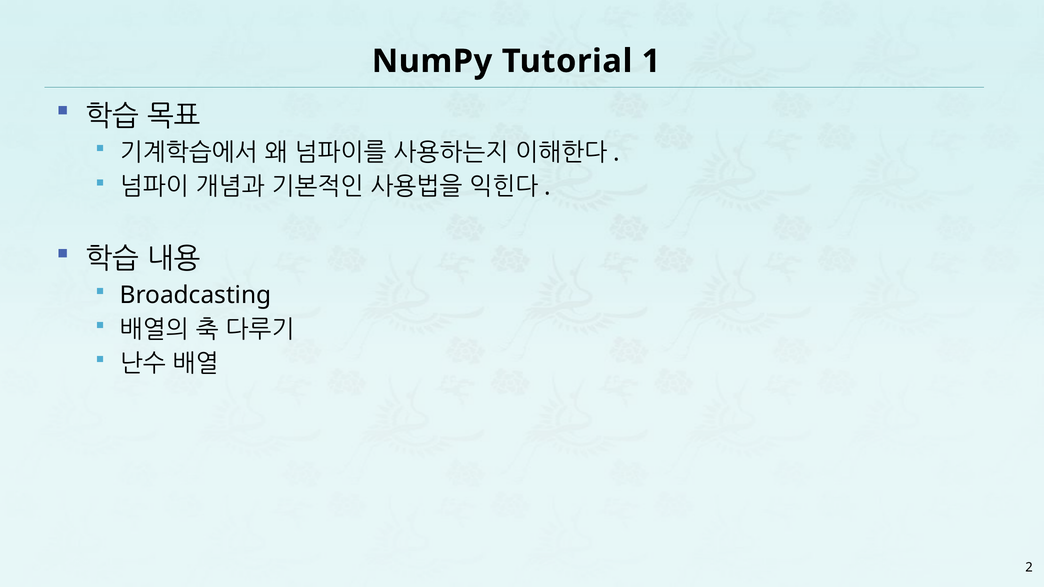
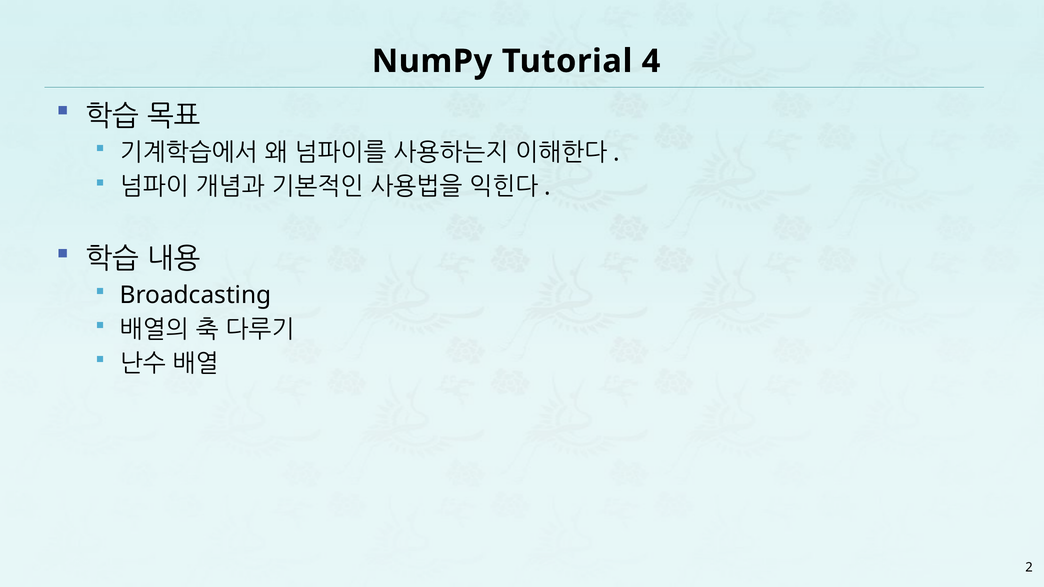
1: 1 -> 4 (651, 61)
